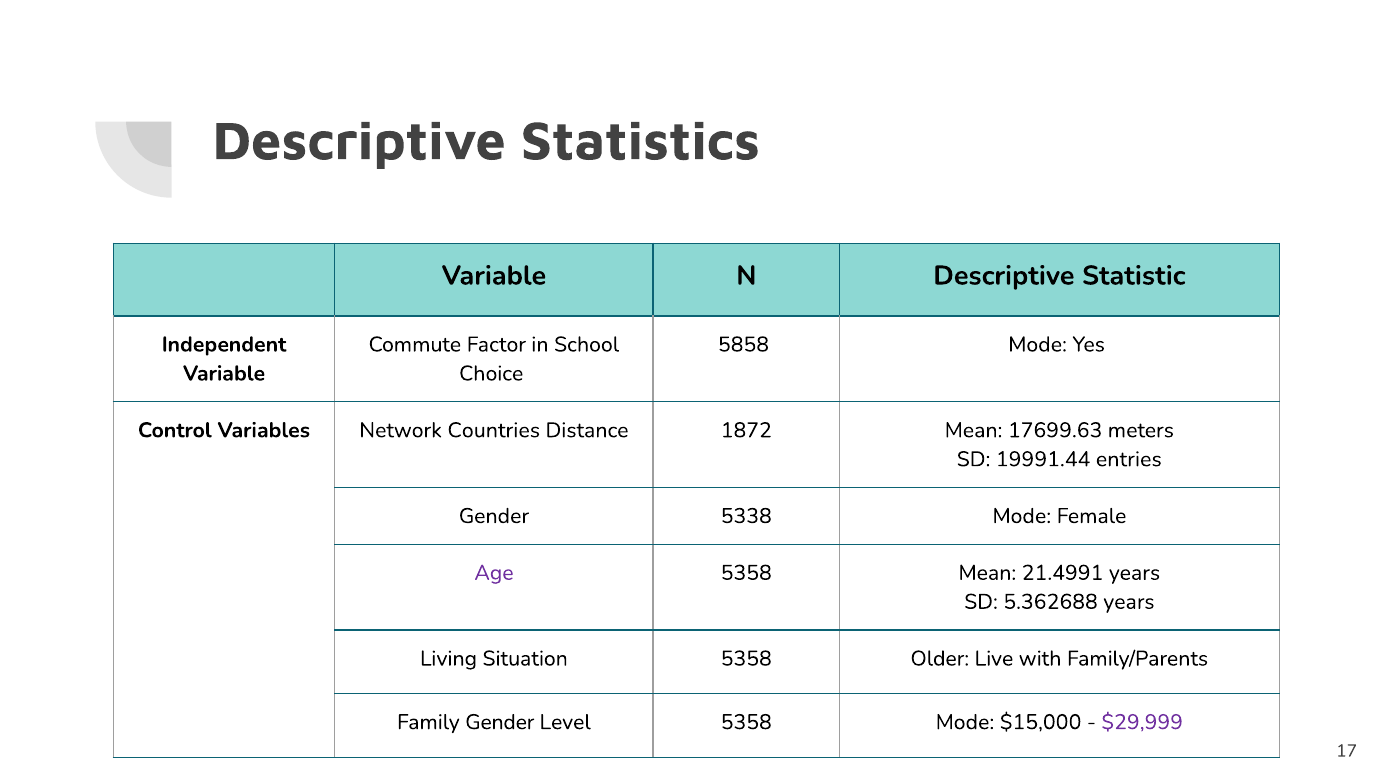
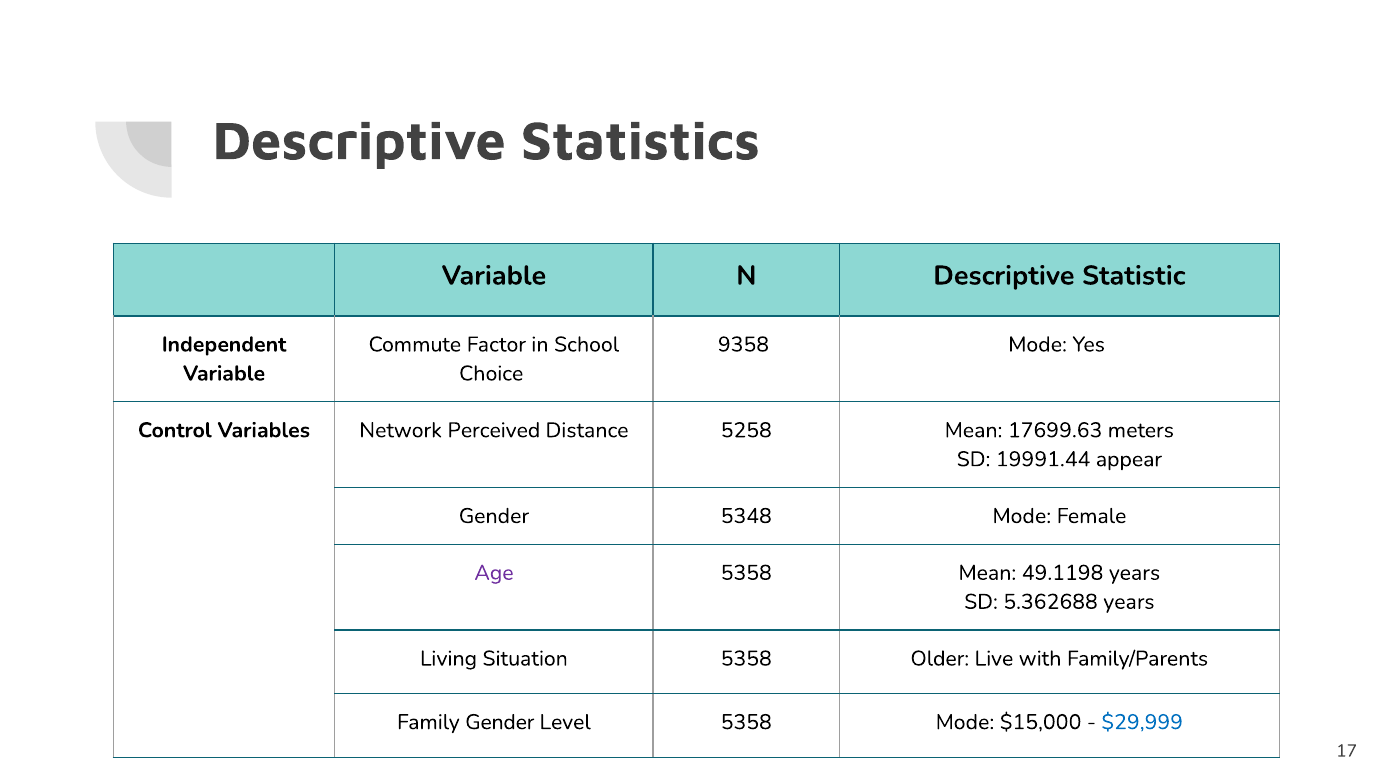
5858: 5858 -> 9358 (743, 345)
Countries: Countries -> Perceived (494, 431)
1872: 1872 -> 5258 (746, 431)
entries: entries -> appear (1129, 460)
5338: 5338 -> 5348 (746, 516)
21.4991: 21.4991 -> 49.1198 (1063, 573)
$29,999 colour: purple -> blue (1142, 723)
